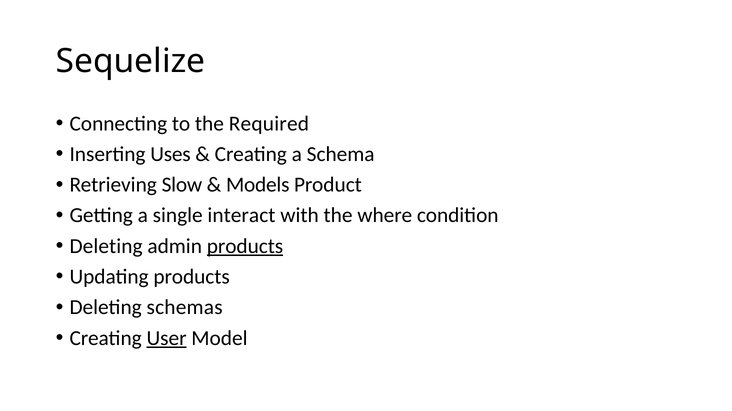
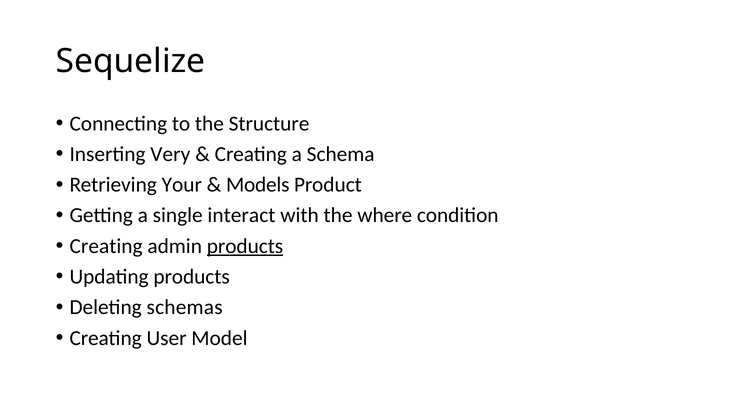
Required: Required -> Structure (269, 124)
Uses: Uses -> Very (170, 154)
Slow: Slow -> Your (182, 185)
Deleting: Deleting -> Creating (106, 247)
User underline: present -> none (167, 339)
